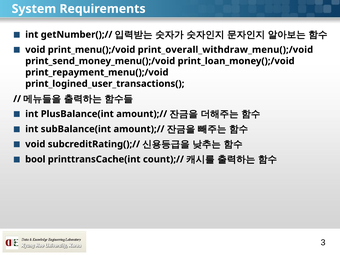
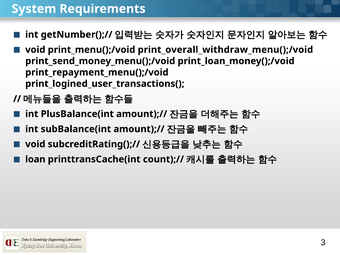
bool: bool -> loan (35, 159)
